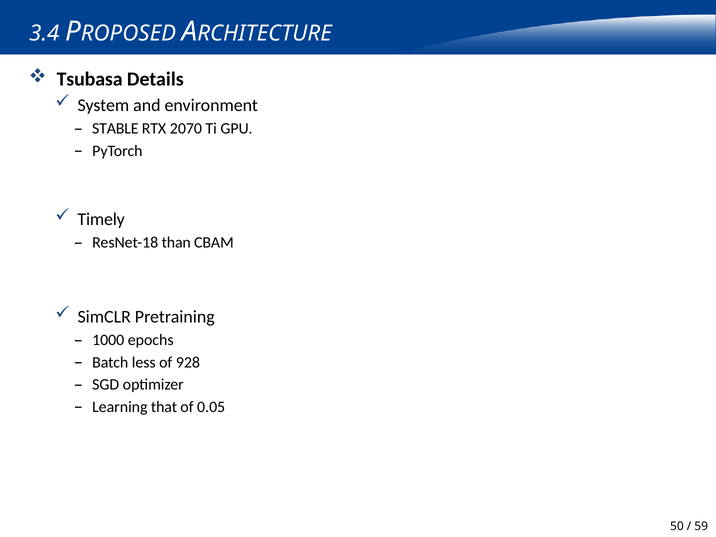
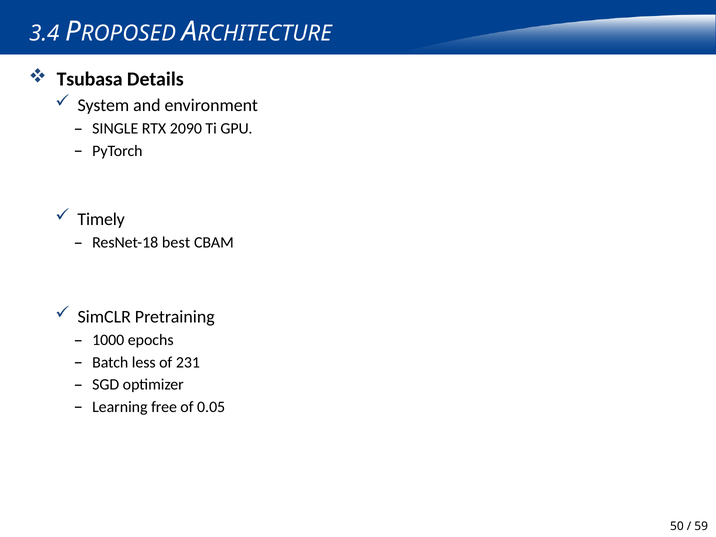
STABLE: STABLE -> SINGLE (115, 129)
2070: 2070 -> 2090 (186, 129)
than: than -> best (176, 243)
928: 928 -> 231 (188, 362)
that: that -> free (164, 407)
